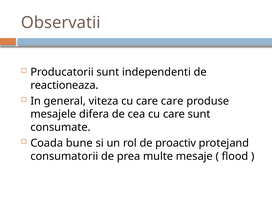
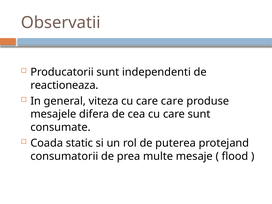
bune: bune -> static (79, 143)
proactiv: proactiv -> puterea (176, 143)
